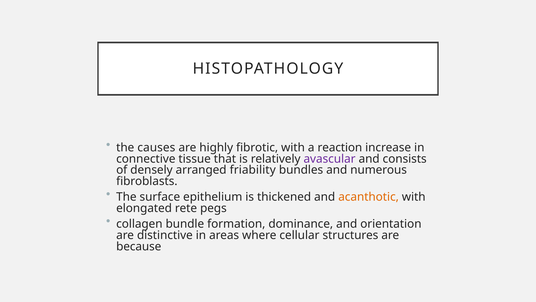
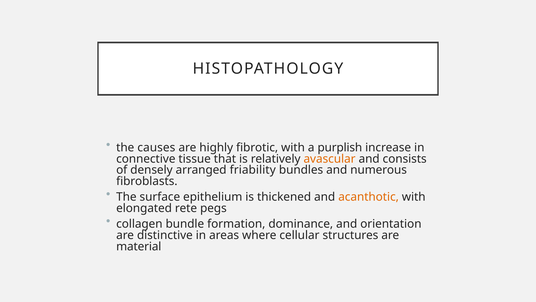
reaction: reaction -> purplish (340, 147)
avascular colour: purple -> orange (330, 159)
because: because -> material (139, 246)
